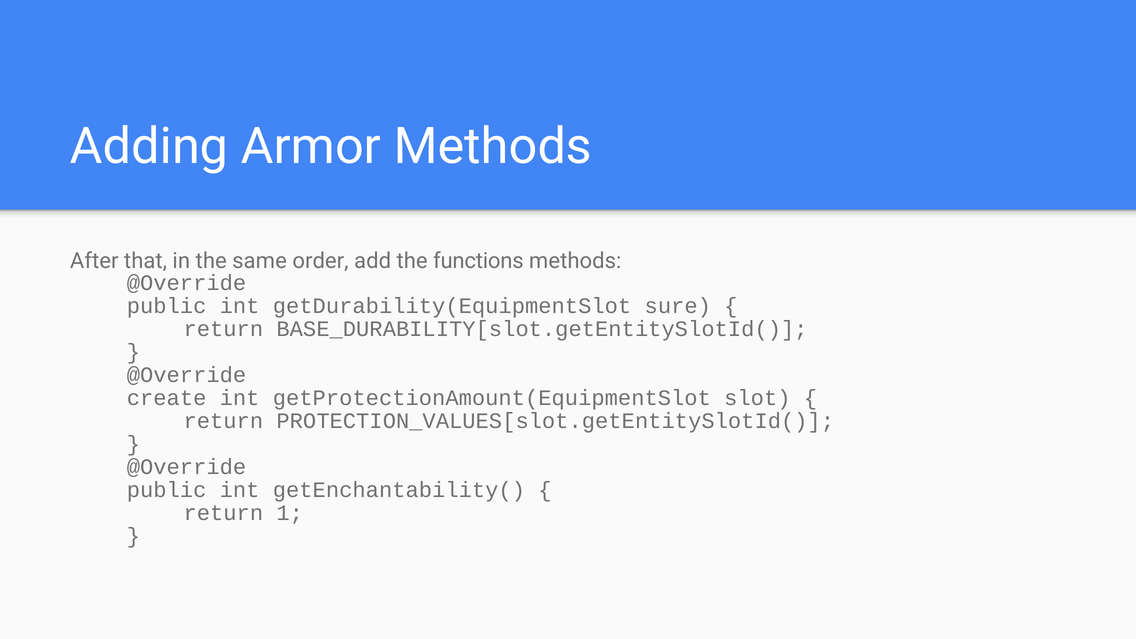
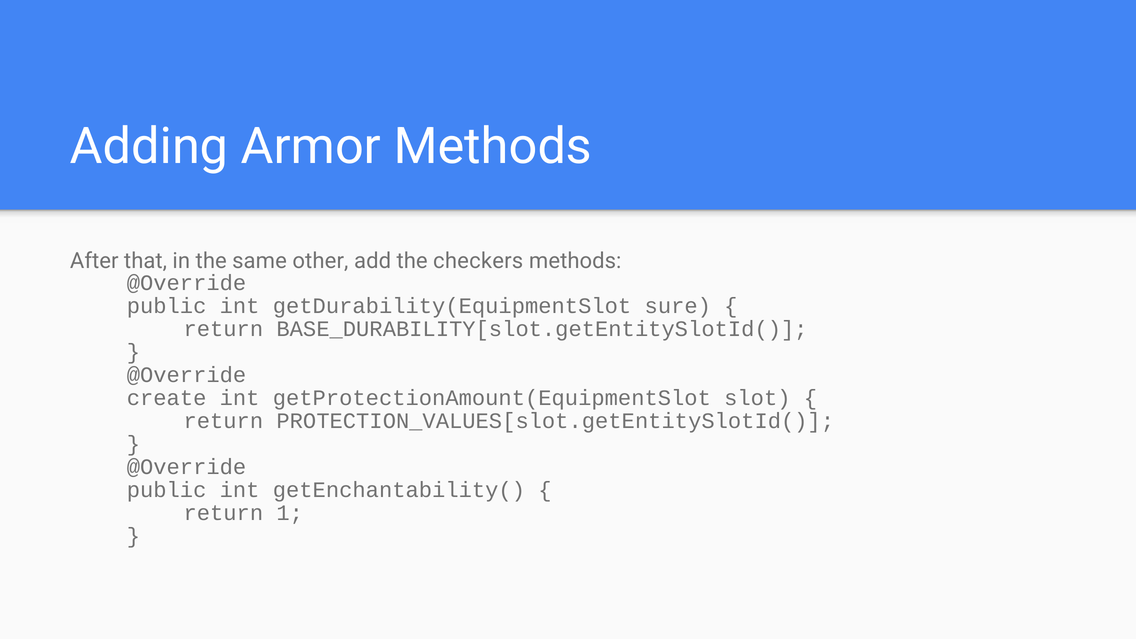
order: order -> other (320, 261)
functions: functions -> checkers (478, 261)
